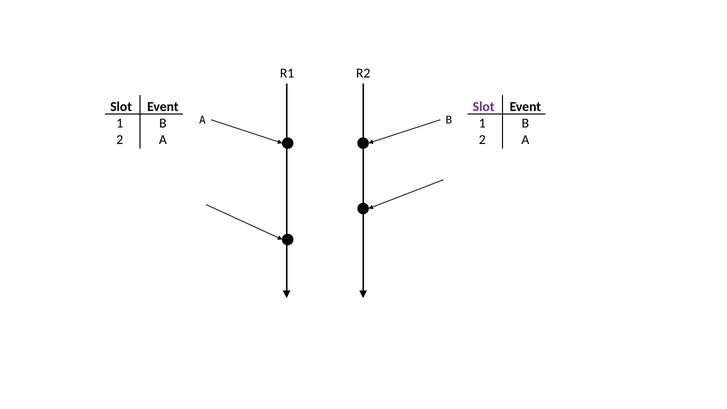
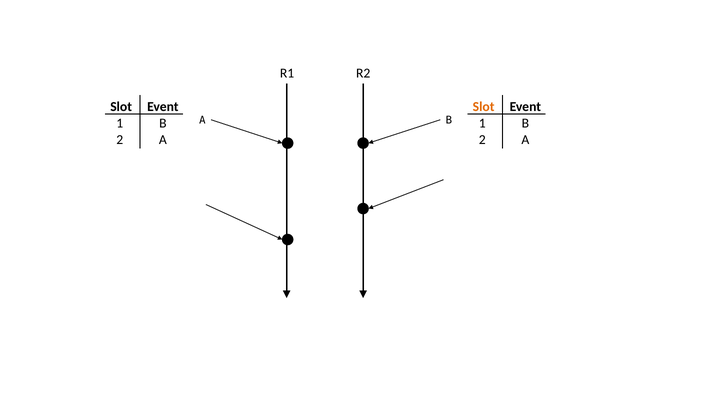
Slot colour: purple -> orange (484, 107)
